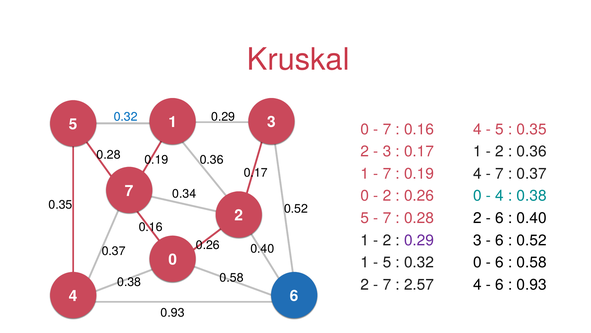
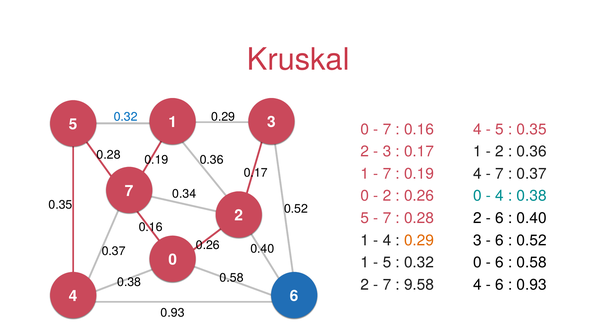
2: 2 -> 4 (387, 240)
0.29 colour: purple -> orange (419, 240)
2.57: 2.57 -> 9.58 (419, 284)
